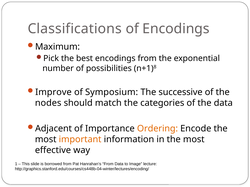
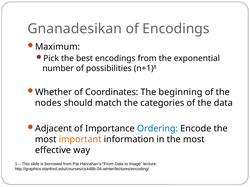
Classifications: Classifications -> Gnanadesikan (75, 29)
Improve: Improve -> Whether (53, 92)
Symposium: Symposium -> Coordinates (112, 92)
successive: successive -> beginning (180, 92)
Ordering colour: orange -> blue (157, 129)
